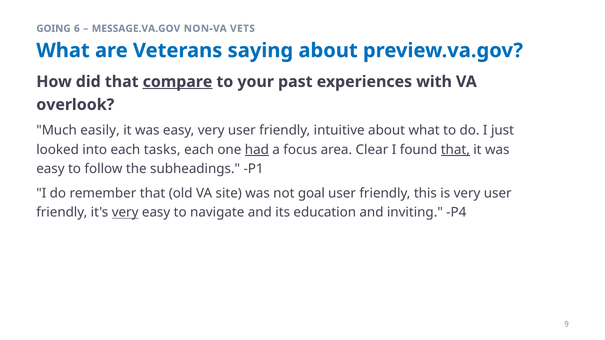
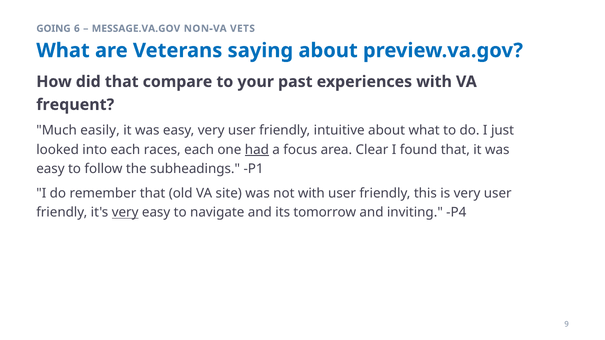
compare underline: present -> none (178, 82)
overlook: overlook -> frequent (75, 105)
tasks: tasks -> races (162, 150)
that underline: present -> none (455, 150)
not goal: goal -> with (311, 193)
education: education -> tomorrow (325, 213)
